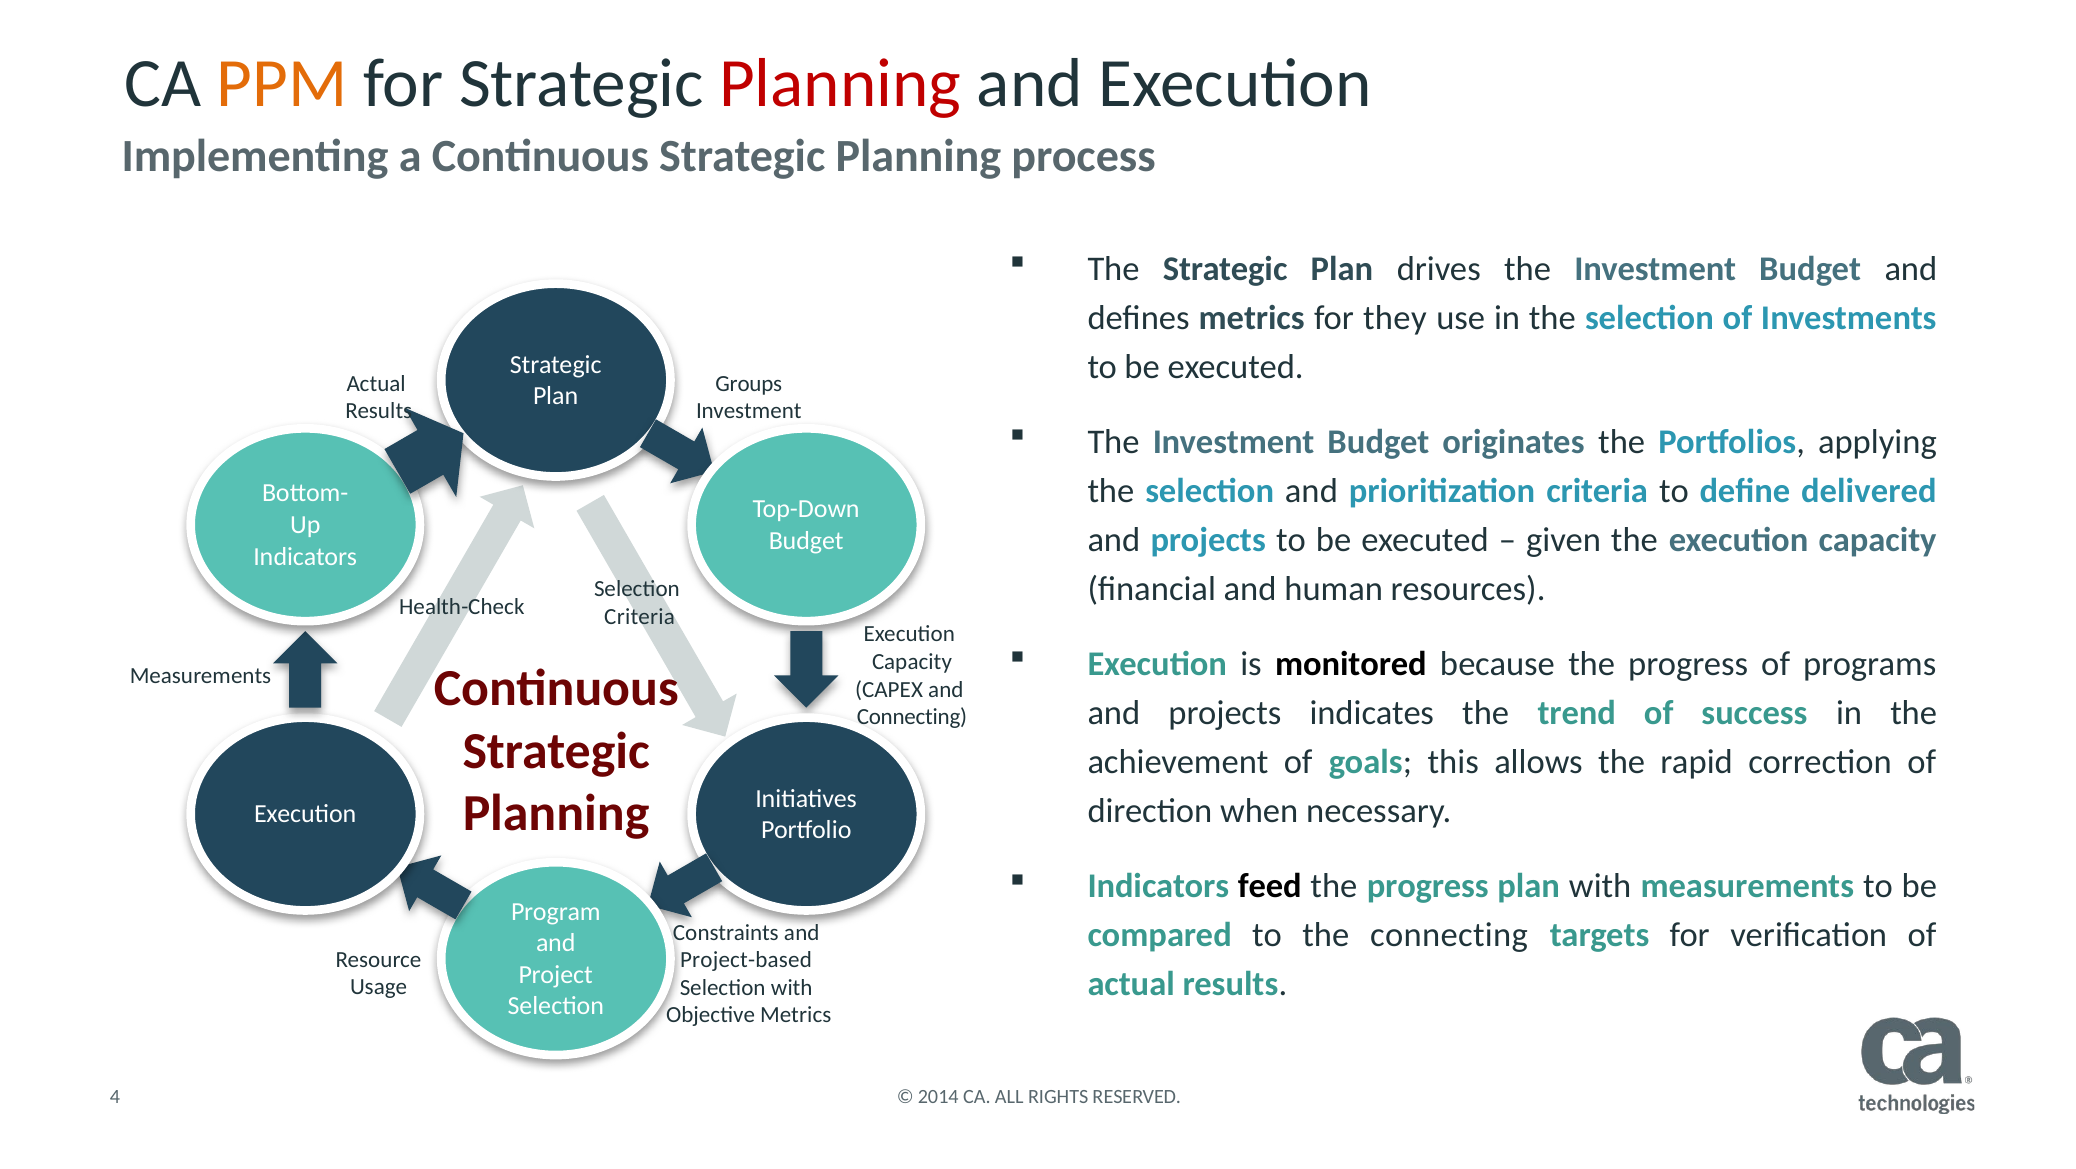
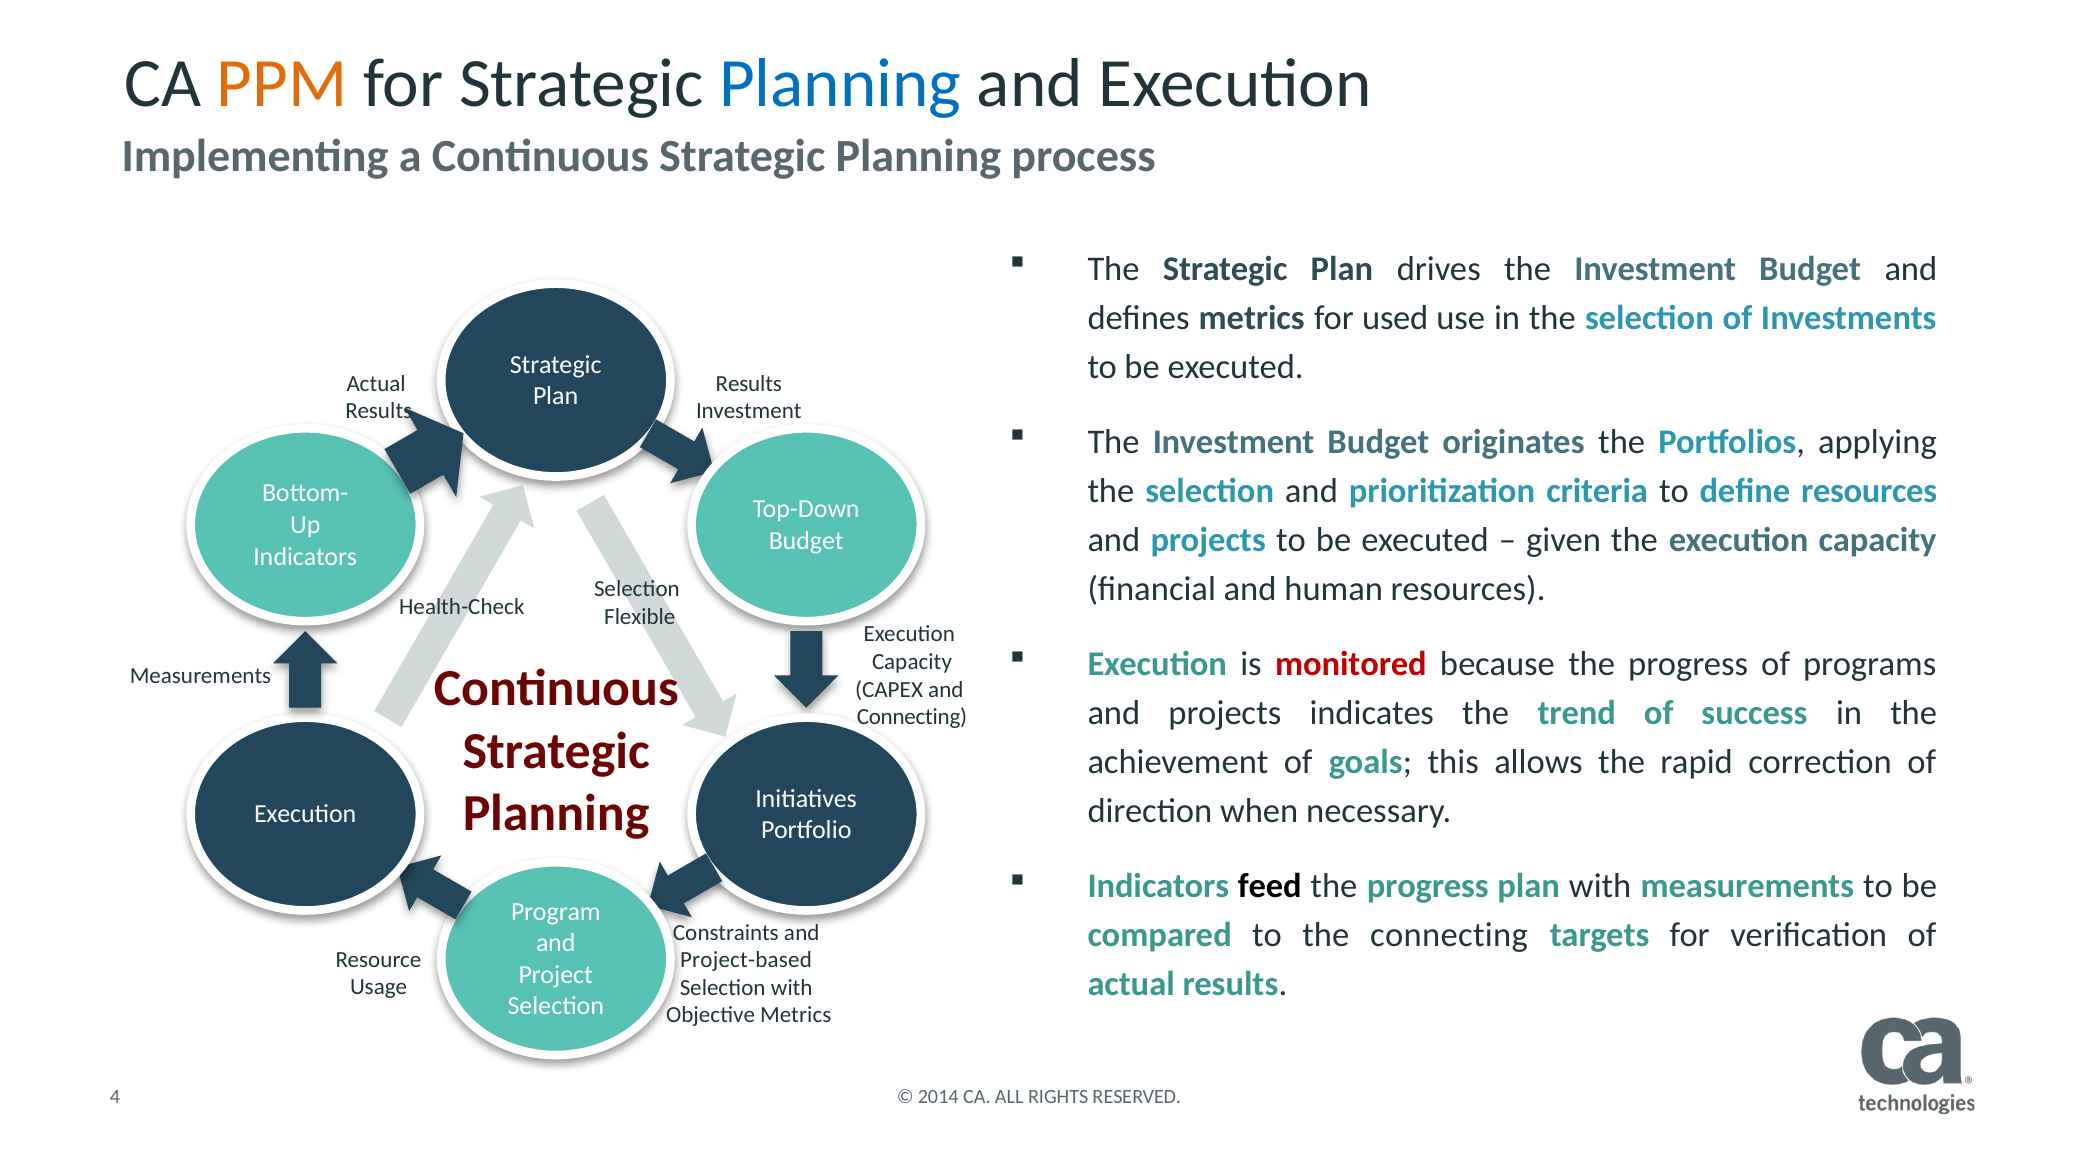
Planning colour: red -> blue (840, 83)
they: they -> used (1395, 318)
Groups: Groups -> Results (749, 384)
define delivered: delivered -> resources (1869, 491)
Criteria: Criteria -> Flexible (640, 617)
monitored colour: black -> red (1351, 664)
